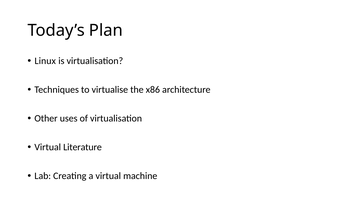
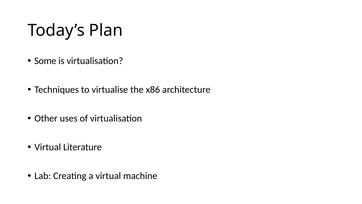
Linux: Linux -> Some (45, 61)
